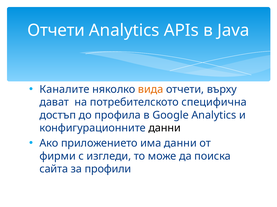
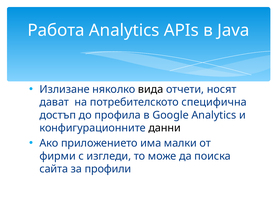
Отчети: Отчети -> Работа (56, 30)
Каналите: Каналите -> Излизане (65, 90)
вида colour: orange -> black (151, 90)
върху: върху -> носят (222, 90)
има данни: данни -> малки (180, 144)
